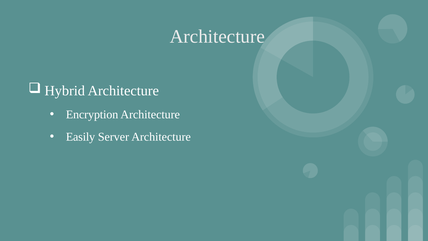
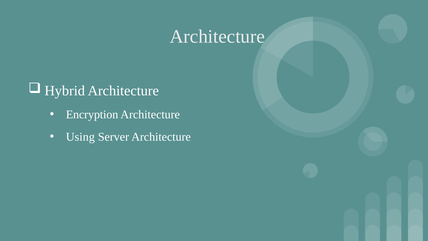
Easily: Easily -> Using (80, 137)
